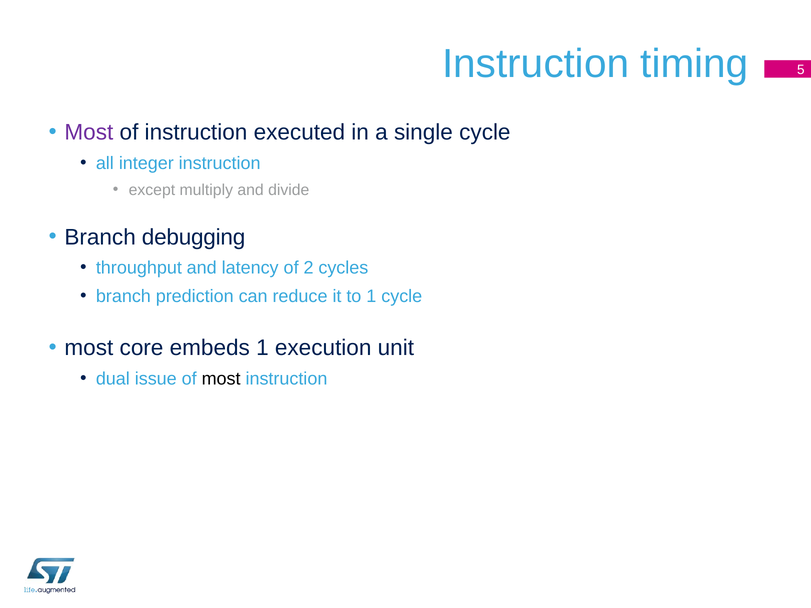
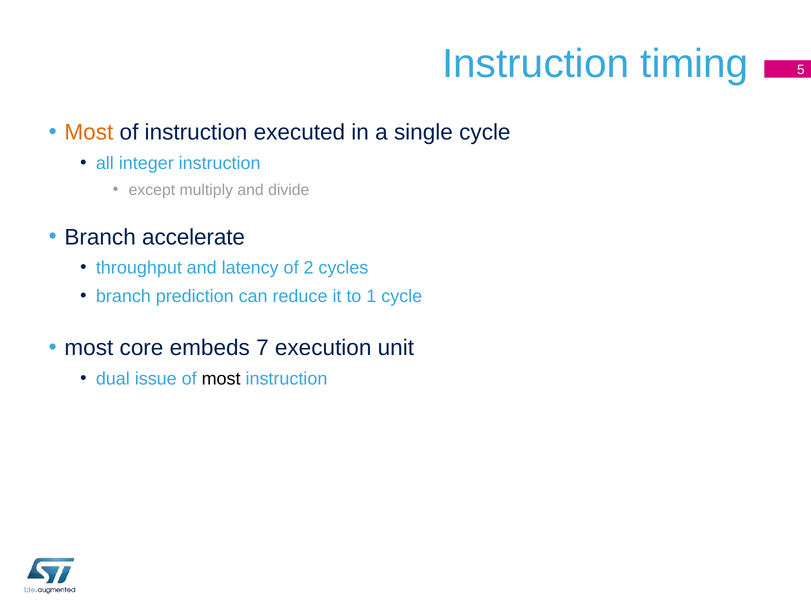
Most colour: purple -> orange (89, 132)
debugging: debugging -> accelerate (194, 237)
embeds 1: 1 -> 7 (262, 348)
